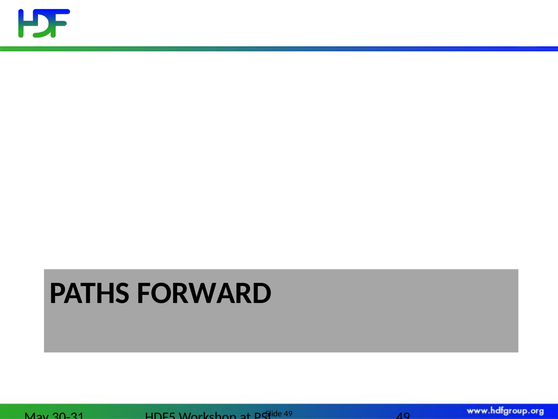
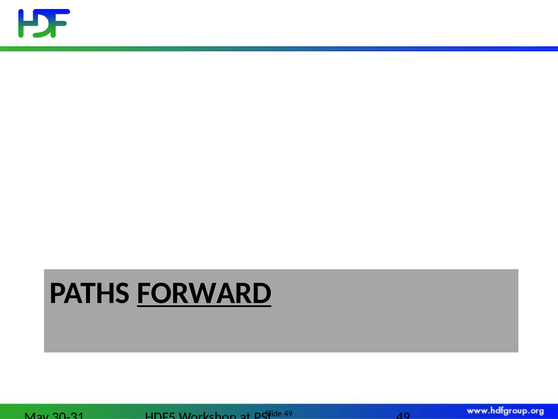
FORWARD underline: none -> present (204, 292)
